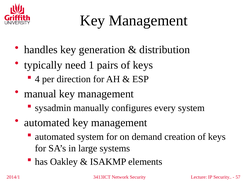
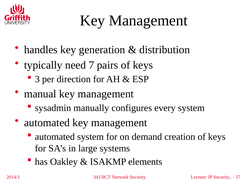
1: 1 -> 7 (91, 65)
4: 4 -> 3 (37, 79)
